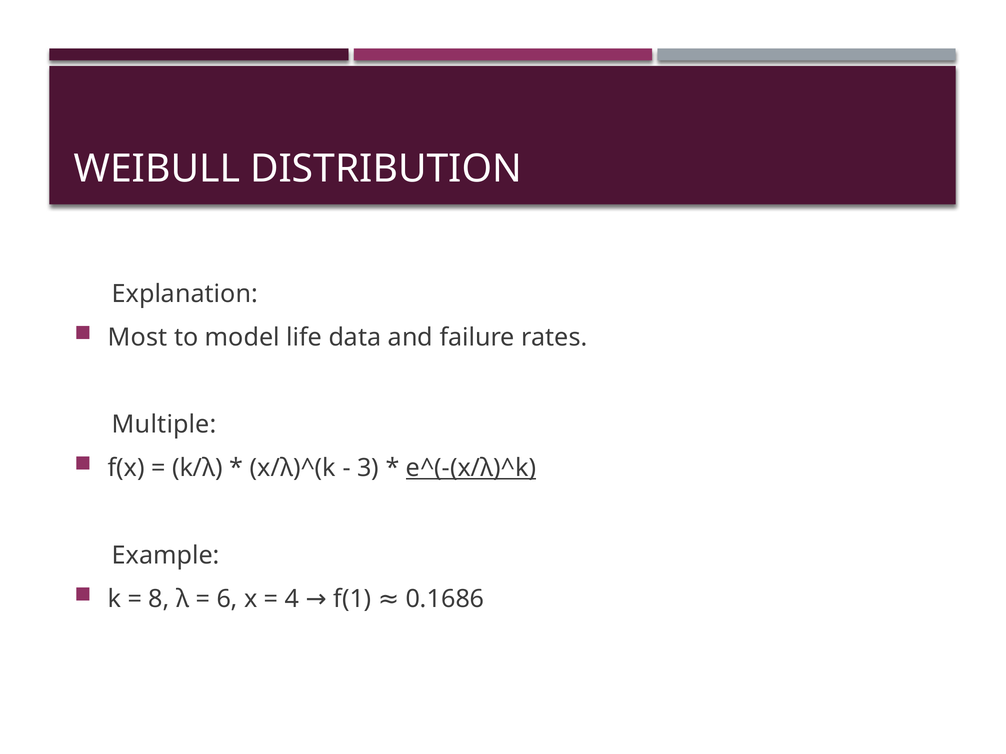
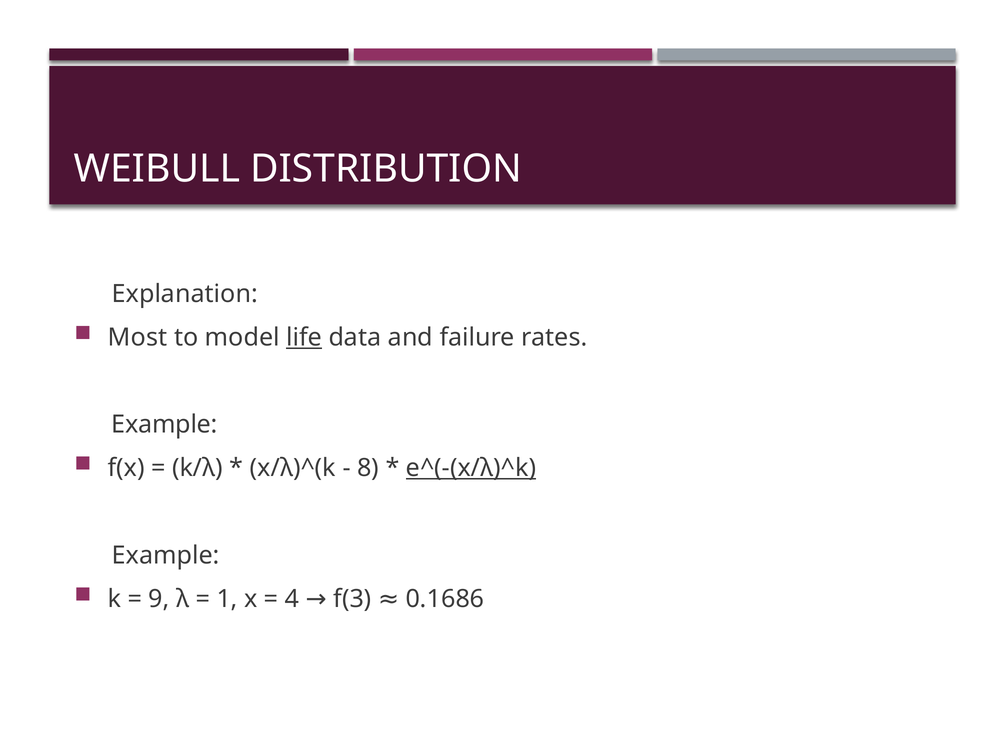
life underline: none -> present (304, 338)
Multiple: Multiple -> Example (164, 425)
3: 3 -> 8 (368, 468)
8: 8 -> 9 (159, 599)
6: 6 -> 1 (227, 599)
f(1: f(1 -> f(3 (352, 599)
